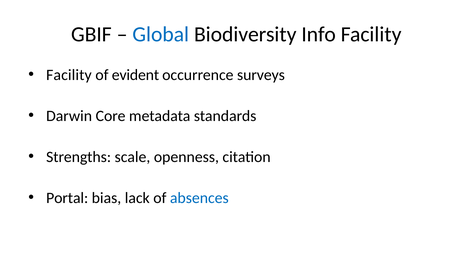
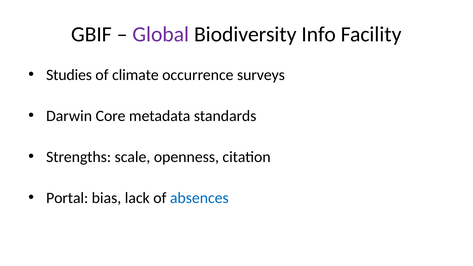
Global colour: blue -> purple (161, 34)
Facility: Facility -> Studies (69, 75)
evident: evident -> climate (135, 75)
